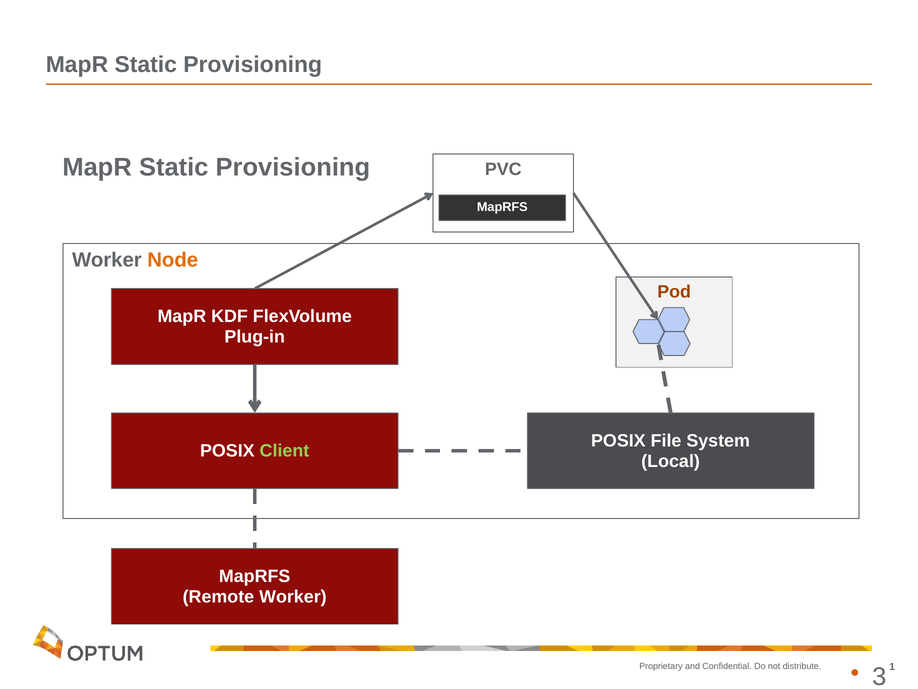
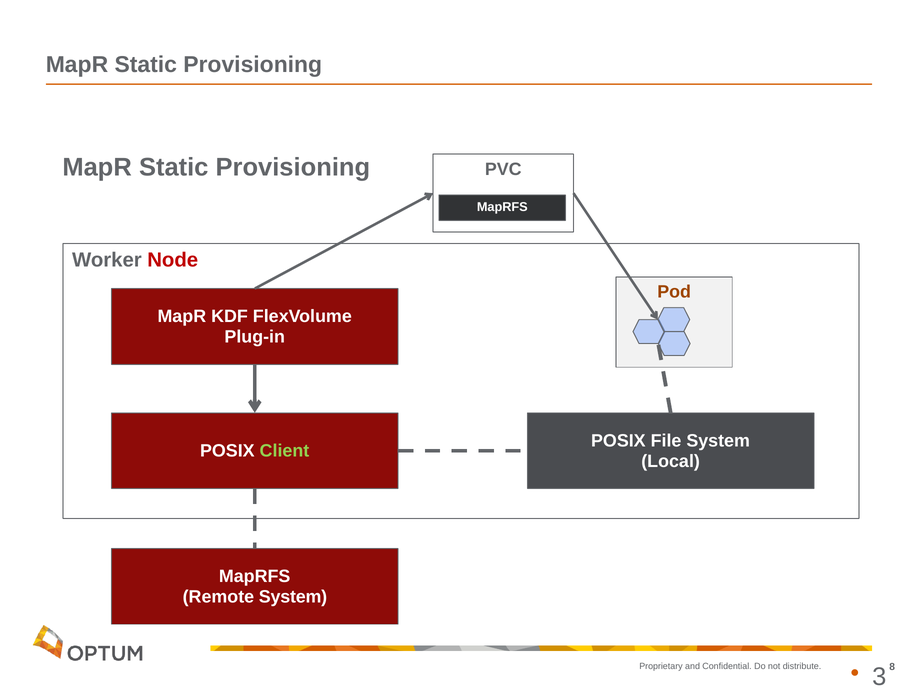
Node colour: orange -> red (173, 260)
Remote Worker: Worker -> System (293, 596)
1: 1 -> 8 (892, 667)
